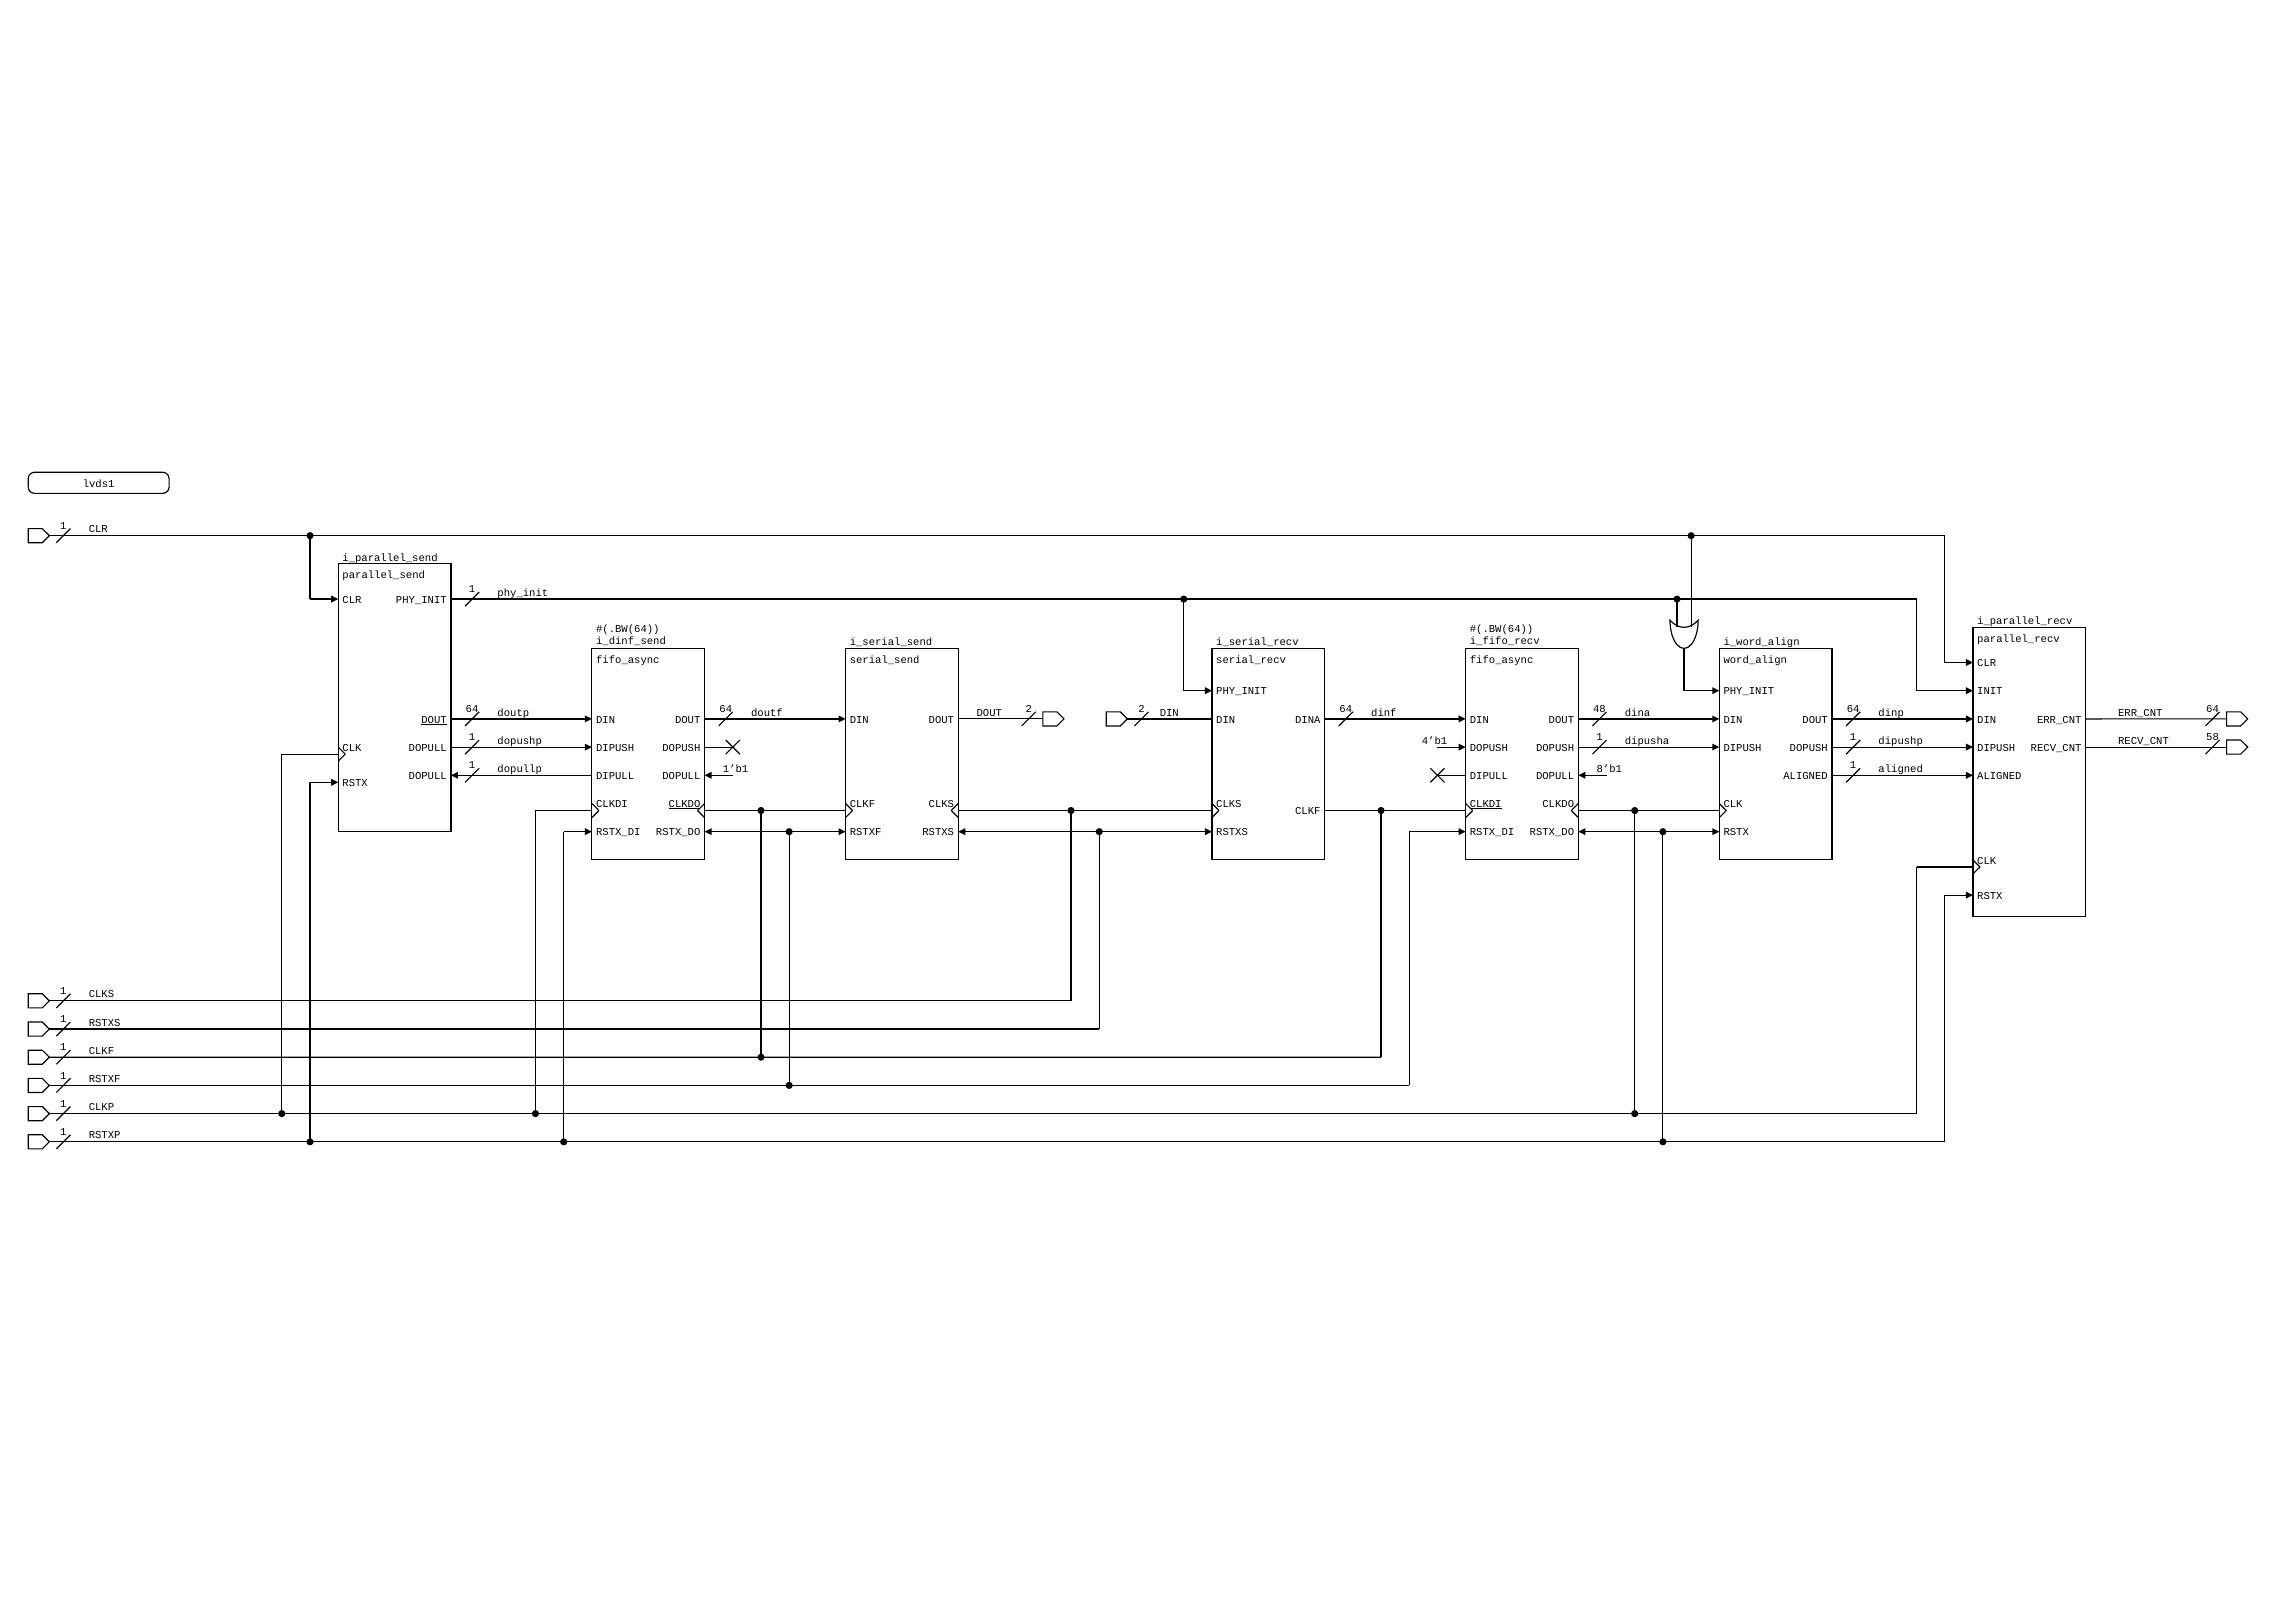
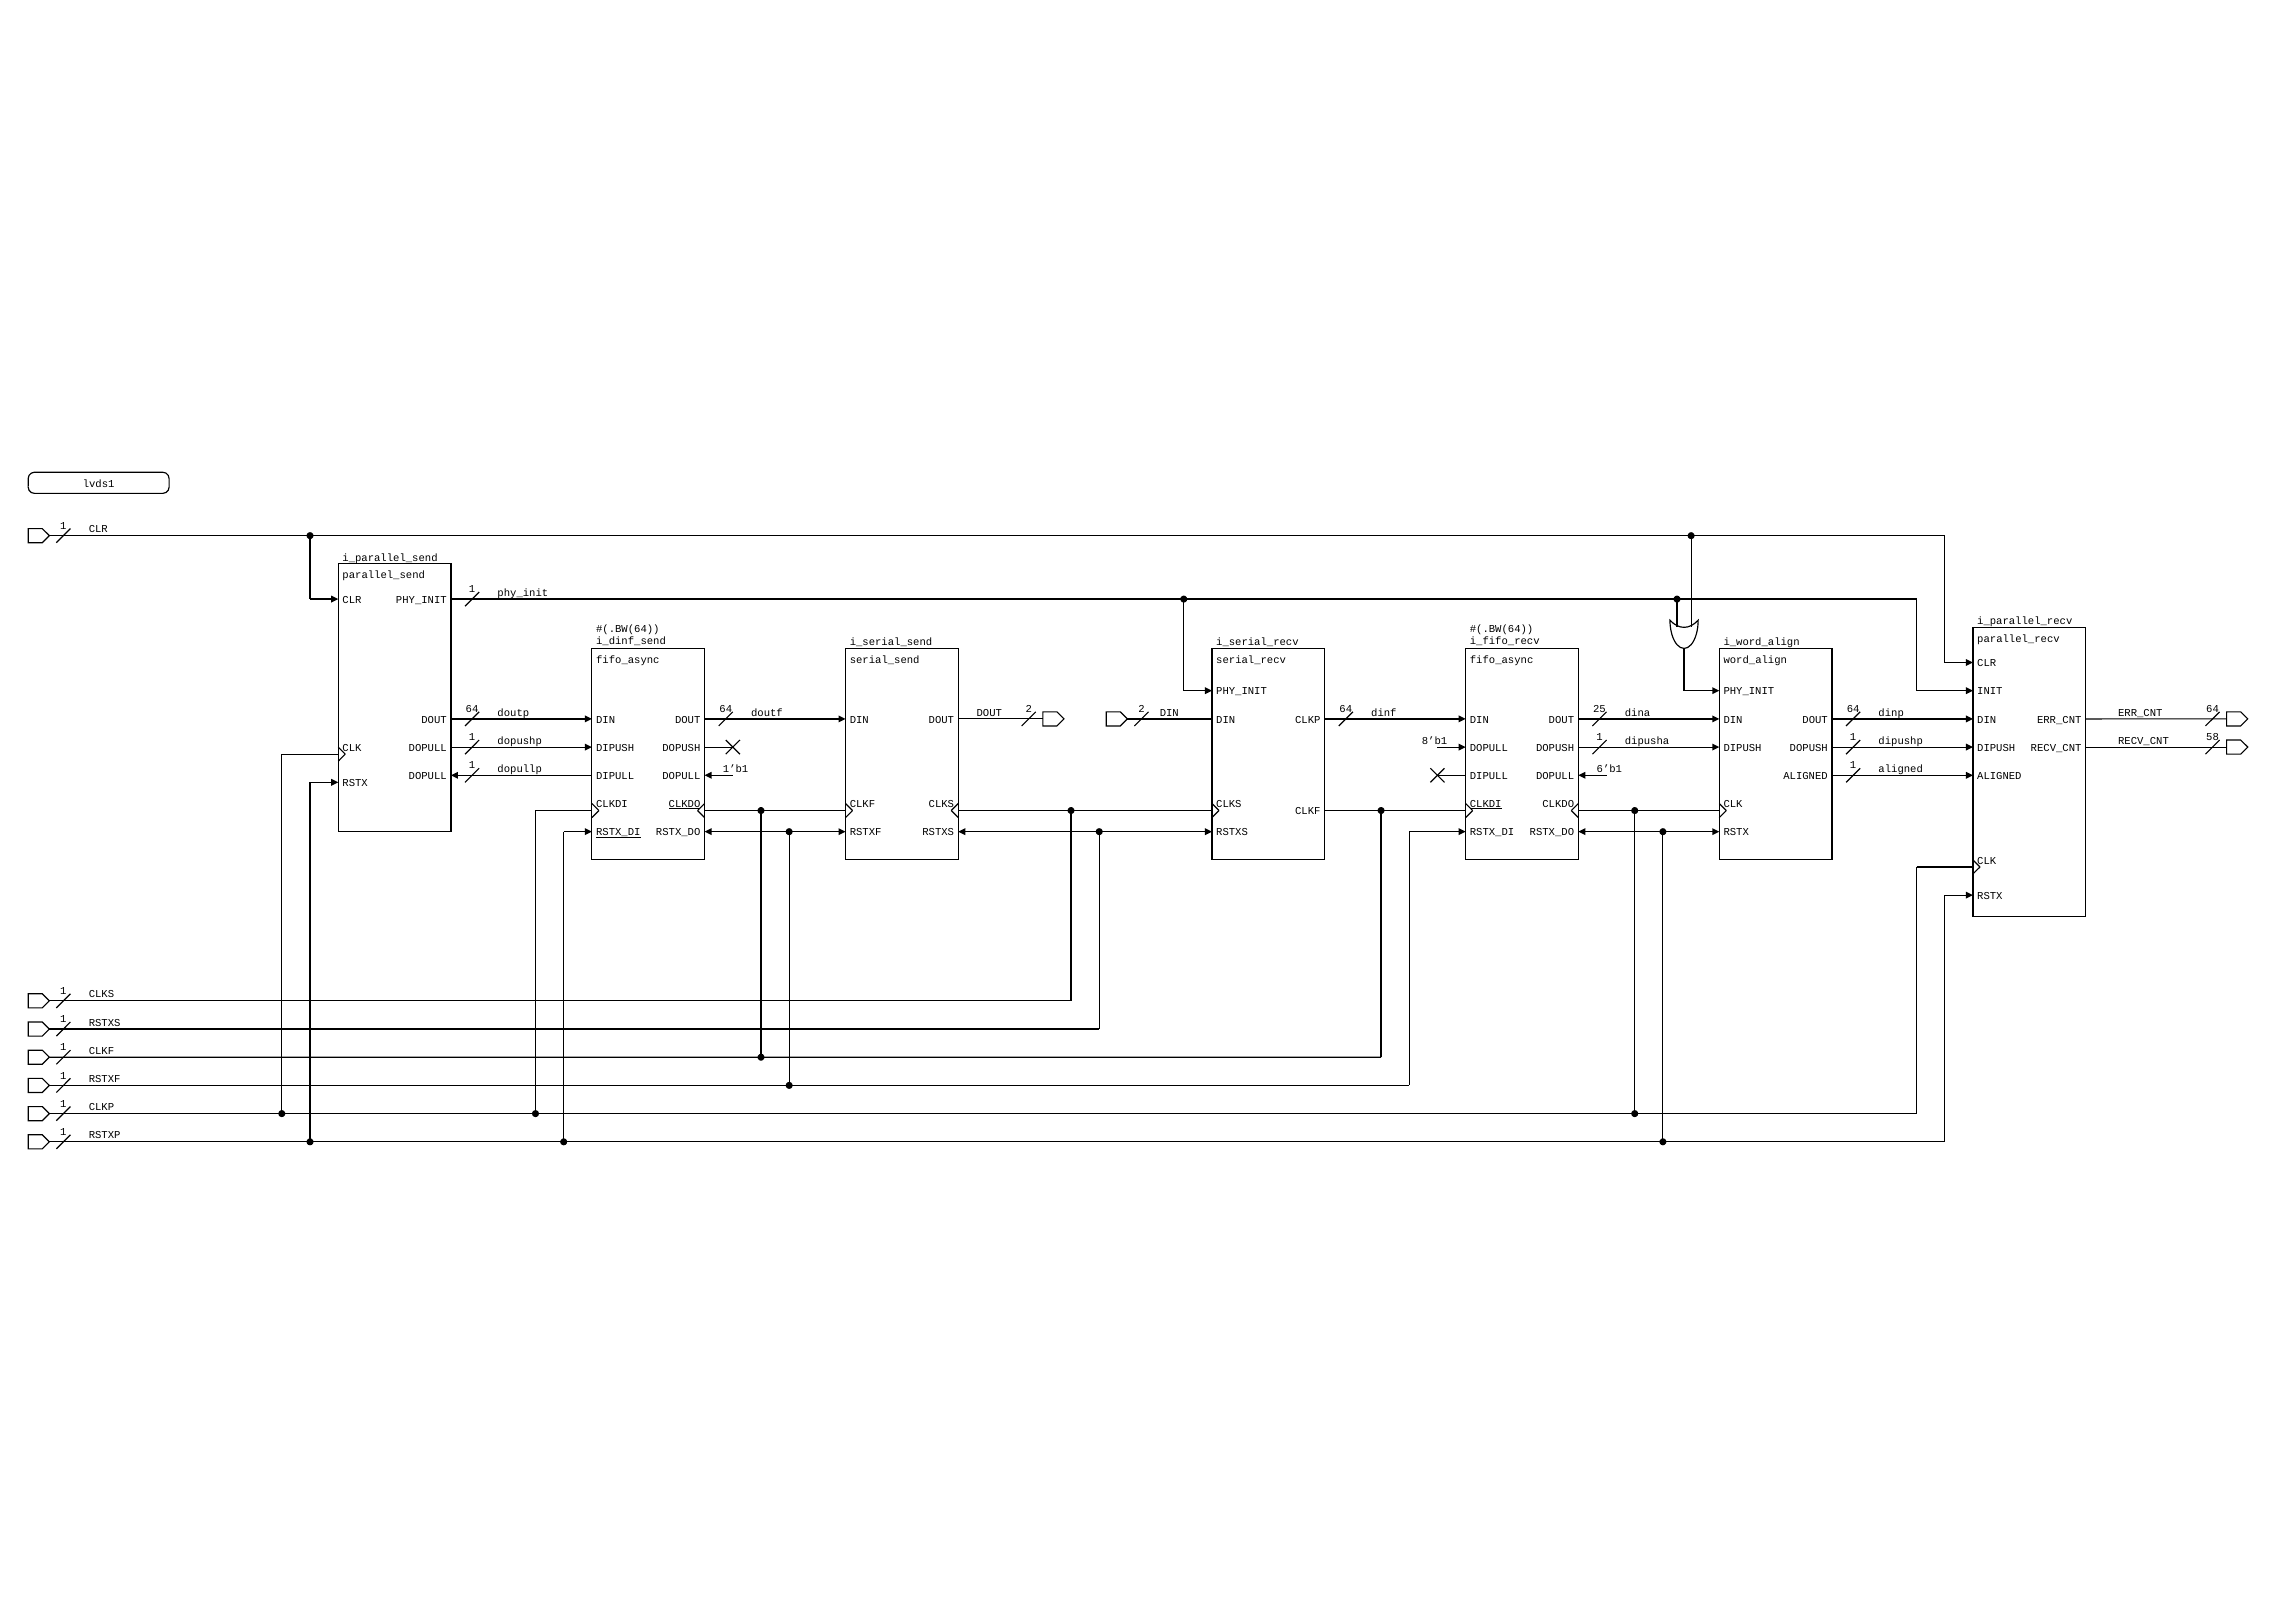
48: 48 -> 25 (1599, 709)
DOUT underline: present -> none (434, 719)
DINA: DINA -> CLKP (1308, 719)
4’b1: 4’b1 -> 8’b1 (1435, 741)
DOPUSH: DOPUSH -> DOPULL (1489, 748)
8’b1: 8’b1 -> 6’b1 (1609, 769)
RSTX_DI underline: none -> present (618, 832)
